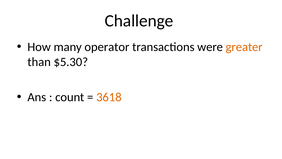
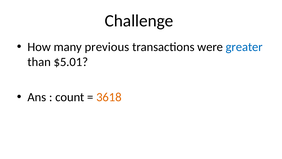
operator: operator -> previous (107, 47)
greater colour: orange -> blue (244, 47)
$5.30: $5.30 -> $5.01 (71, 62)
